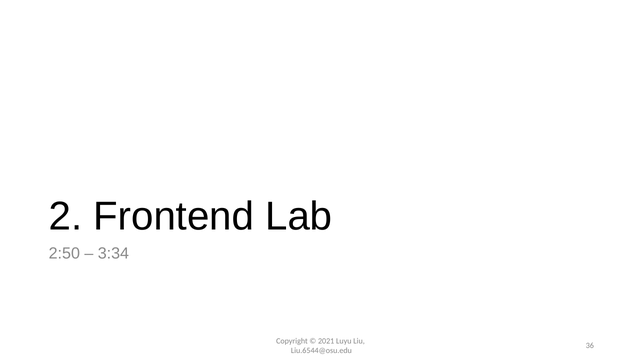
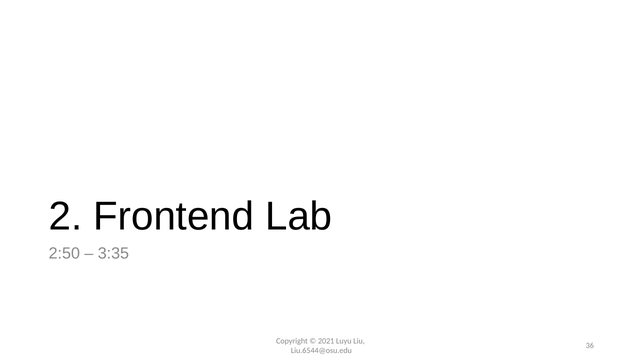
3:34: 3:34 -> 3:35 (113, 253)
